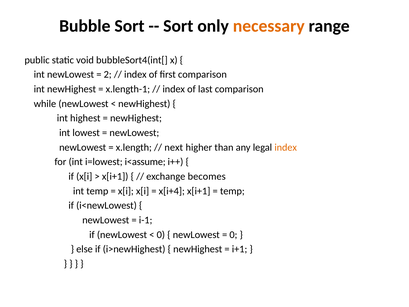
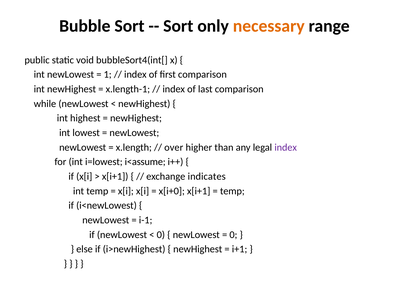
2: 2 -> 1 (108, 75)
next: next -> over (174, 147)
index colour: orange -> purple (286, 147)
becomes: becomes -> indicates (207, 176)
x[i+4: x[i+4 -> x[i+0 (172, 191)
